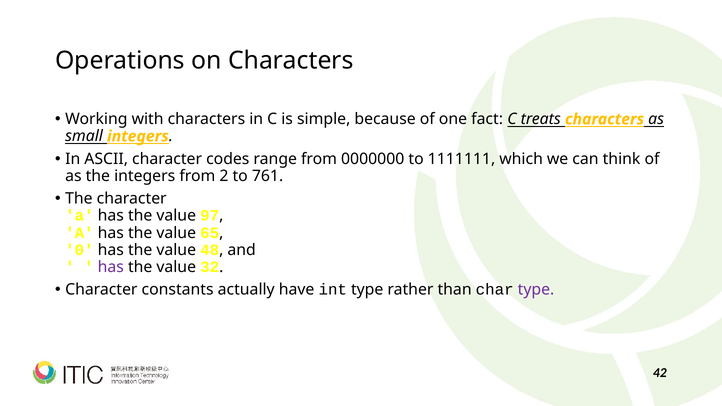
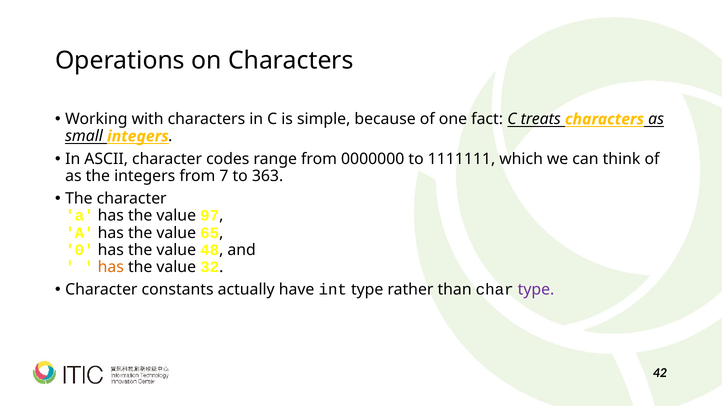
2: 2 -> 7 (224, 176)
761: 761 -> 363 (268, 176)
has colour: purple -> orange (111, 267)
